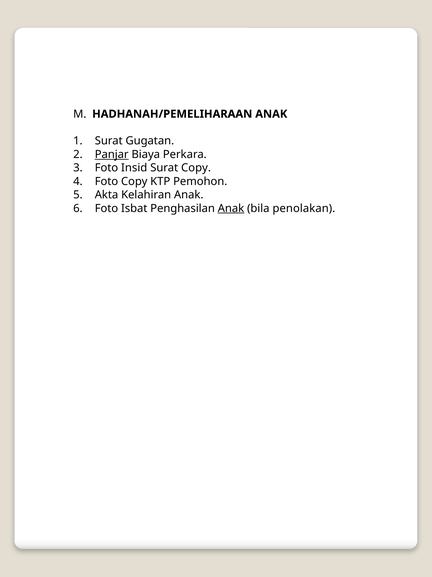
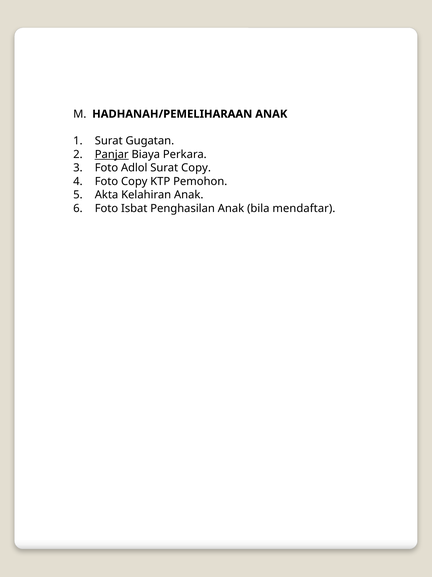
Insid: Insid -> Adlol (134, 168)
Anak underline: present -> none (231, 208)
penolakan: penolakan -> mendaftar (304, 208)
